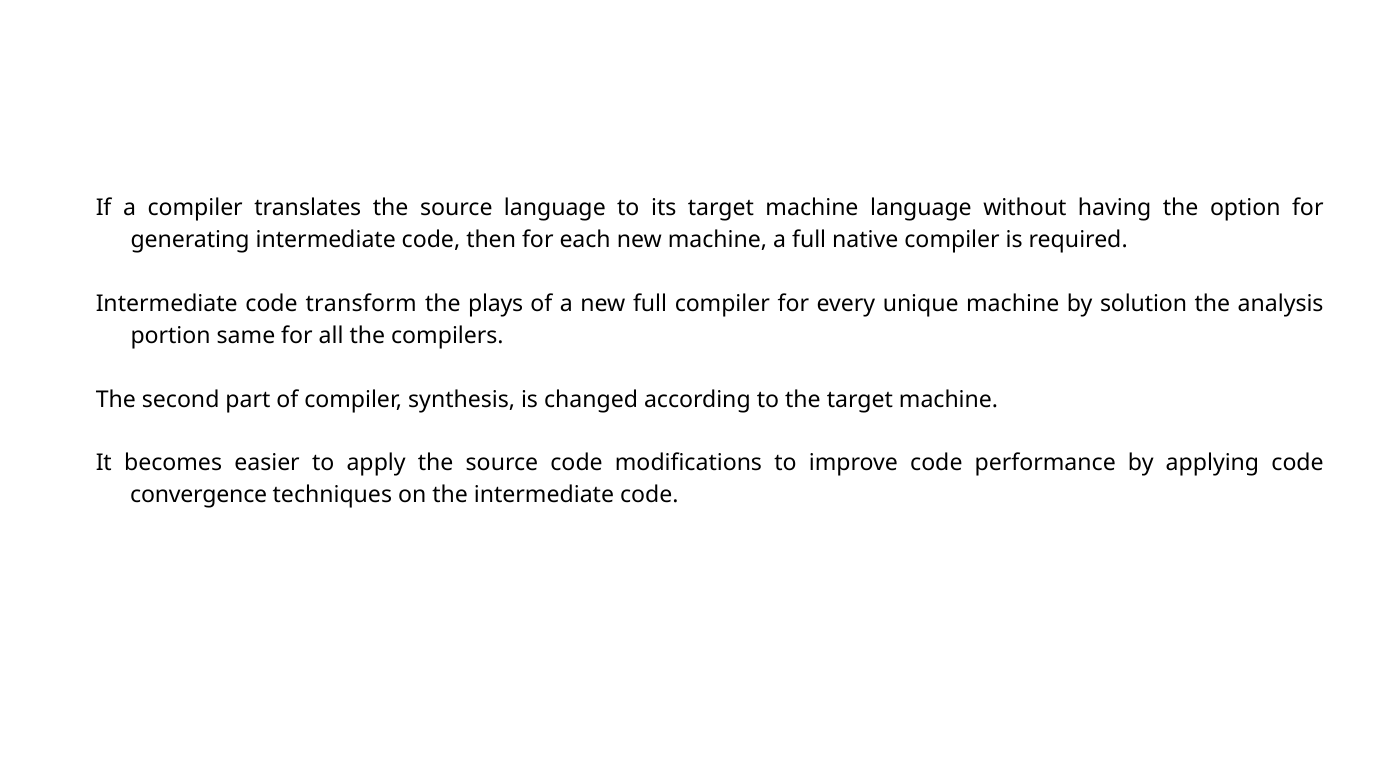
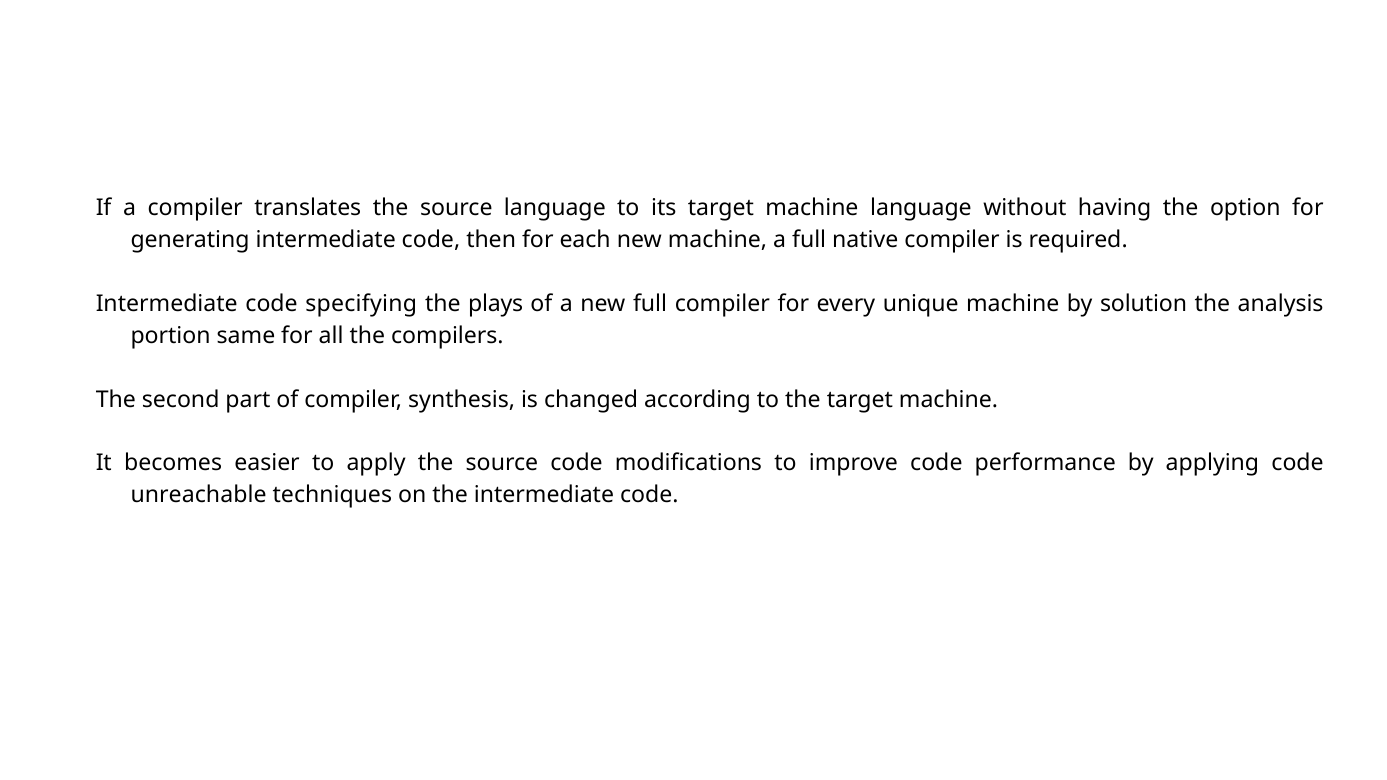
transform: transform -> specifying (361, 304)
convergence: convergence -> unreachable (199, 495)
